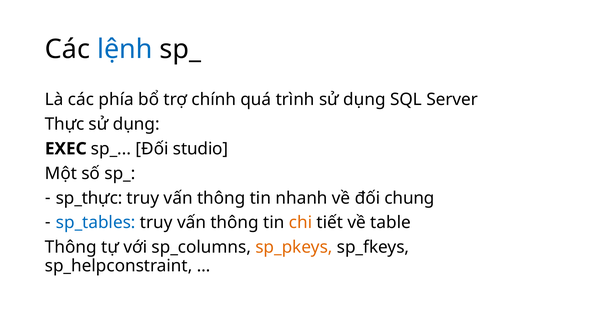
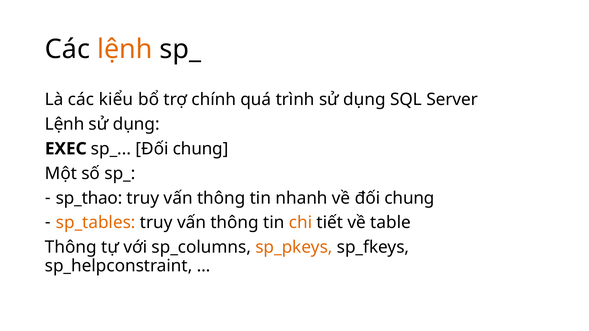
lệnh colour: blue -> orange (125, 49)
phía: phía -> kiểu (116, 100)
Thực: Thực -> Lệnh (65, 124)
sp_ Đối studio: studio -> chung (201, 149)
sp_thực: sp_thực -> sp_thao (89, 198)
sp_tables colour: blue -> orange (96, 223)
